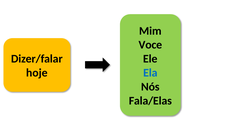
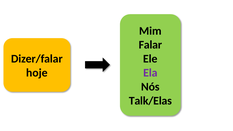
Voce: Voce -> Falar (150, 45)
Ela colour: blue -> purple (150, 73)
Fala/Elas: Fala/Elas -> Talk/Elas (150, 101)
